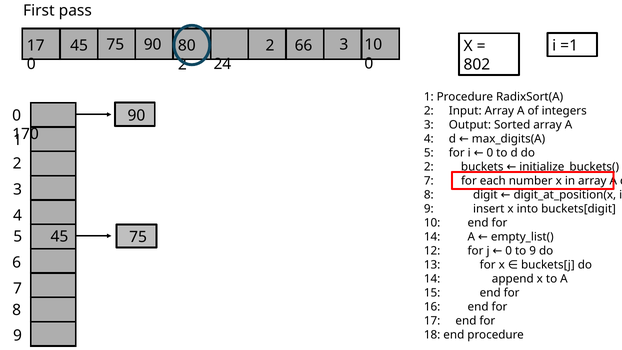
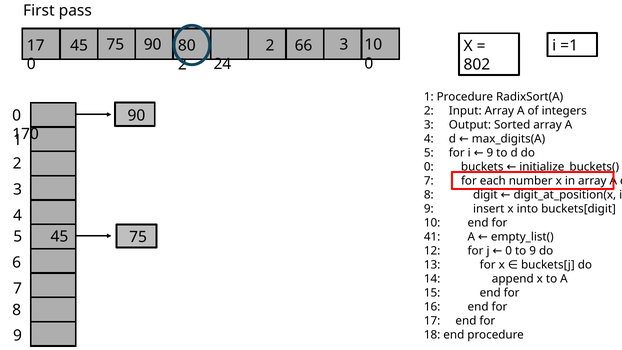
i 0: 0 -> 9 (490, 153)
2: 2 -> 0 (429, 167)
14: 14 -> 41 (432, 237)
